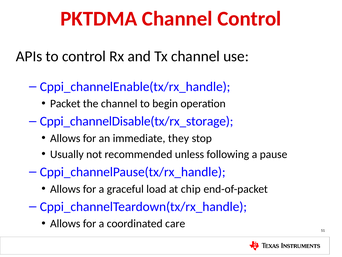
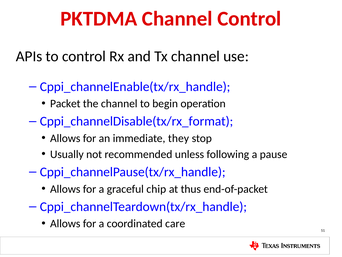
Cppi_channelDisable(tx/rx_storage: Cppi_channelDisable(tx/rx_storage -> Cppi_channelDisable(tx/rx_format (137, 121)
load: load -> chip (156, 189)
chip: chip -> thus (191, 189)
